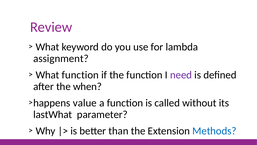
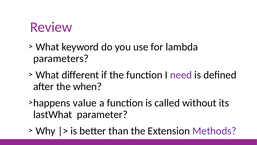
assignment: assignment -> parameters (61, 58)
What function: function -> different (80, 75)
Methods colour: blue -> purple (214, 131)
